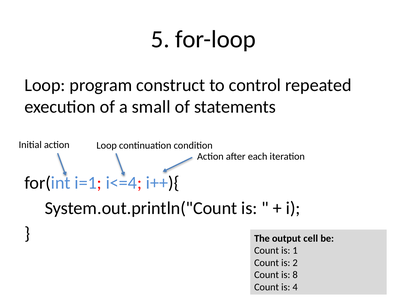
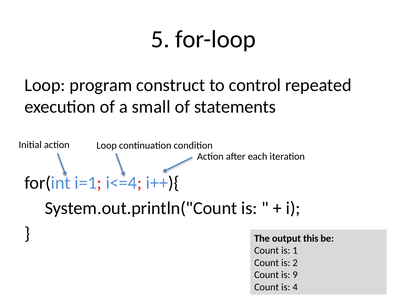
cell: cell -> this (311, 239)
8: 8 -> 9 (295, 275)
